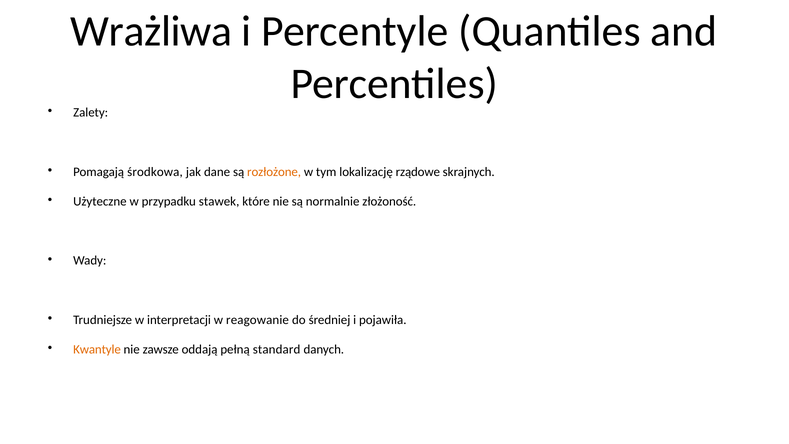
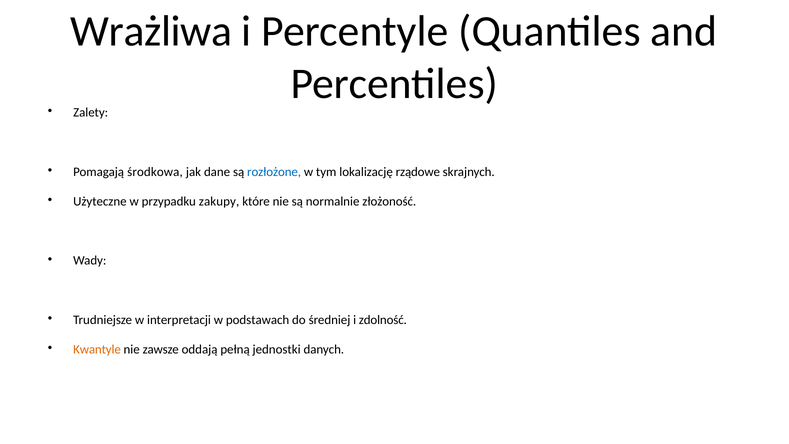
rozłożone colour: orange -> blue (274, 172)
stawek: stawek -> zakupy (219, 201)
reagowanie: reagowanie -> podstawach (258, 320)
pojawiła: pojawiła -> zdolność (383, 320)
standard: standard -> jednostki (277, 349)
